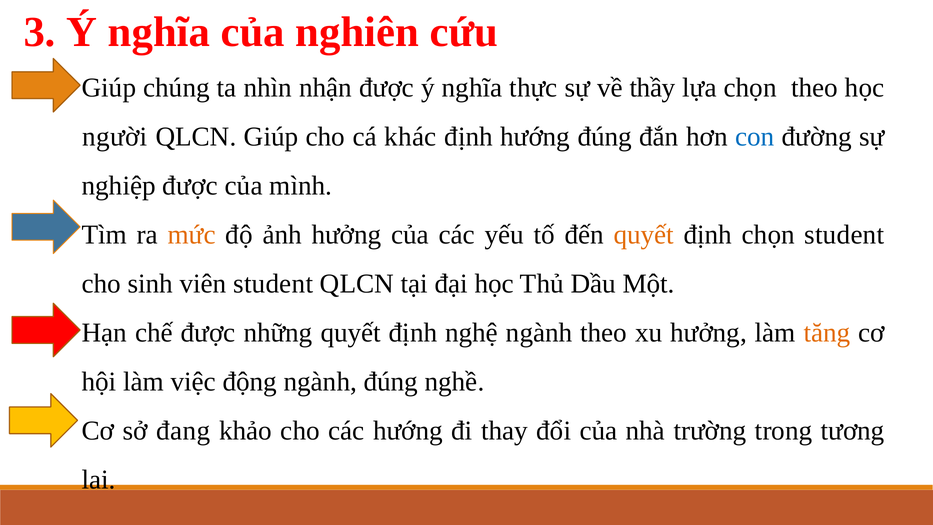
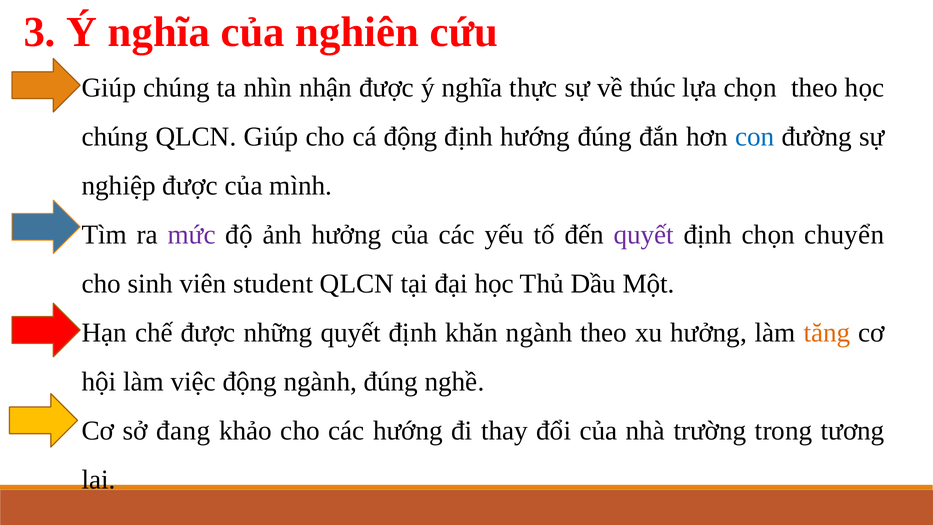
thầy: thầy -> thúc (653, 88)
người: người -> chúng (115, 137)
cá khác: khác -> động (411, 137)
mức colour: orange -> purple (192, 235)
quyết colour: orange -> purple (644, 235)
chọn student: student -> chuyển (844, 235)
nghệ: nghệ -> khăn (472, 333)
